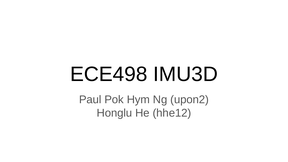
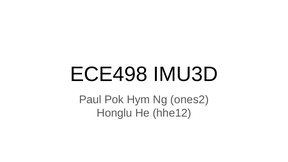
upon2: upon2 -> ones2 (190, 100)
